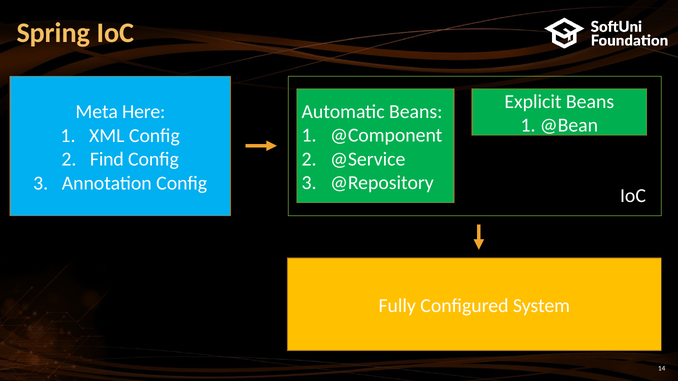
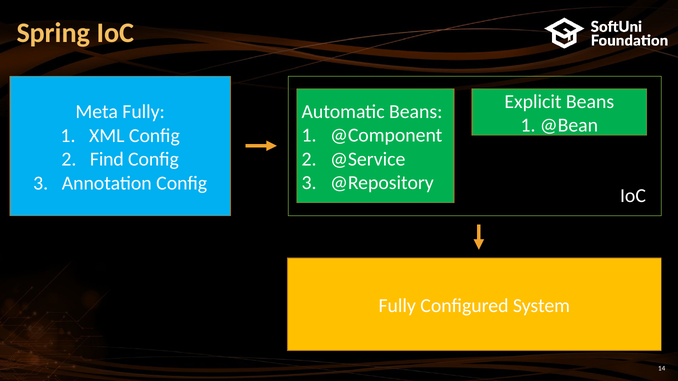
Meta Here: Here -> Fully (144, 112)
